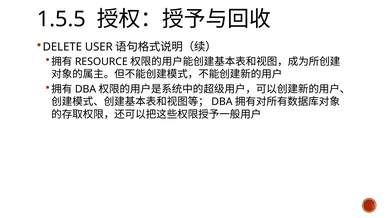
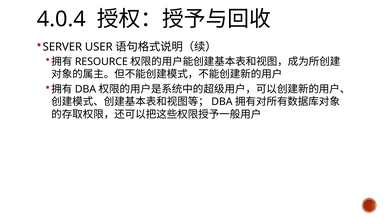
1.5.5: 1.5.5 -> 4.0.4 (61, 19)
DELETE: DELETE -> SERVER (62, 47)
